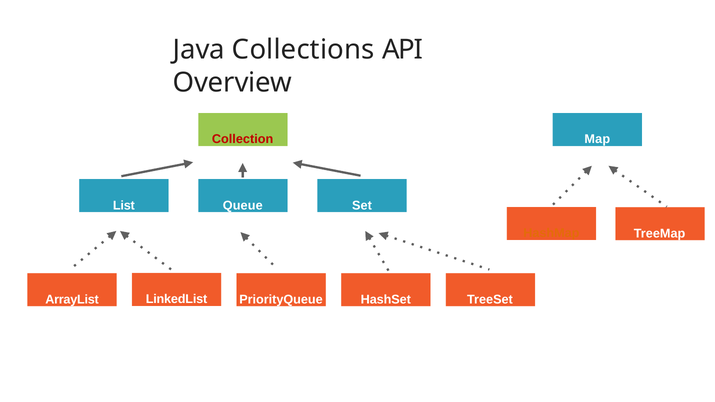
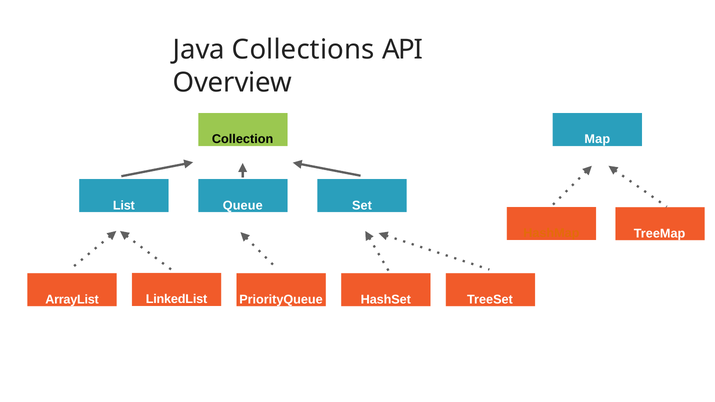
Collection colour: red -> black (243, 139)
